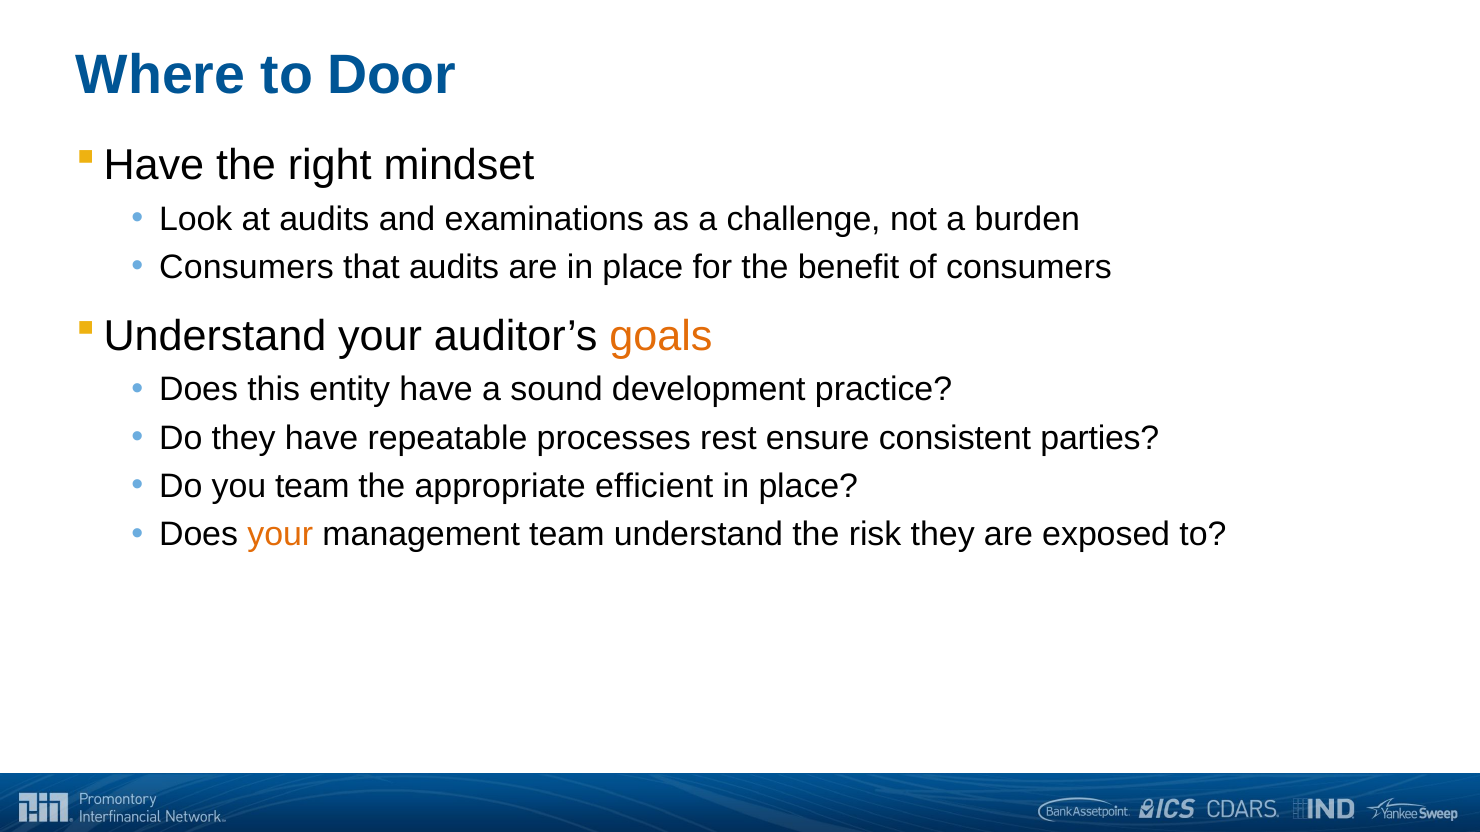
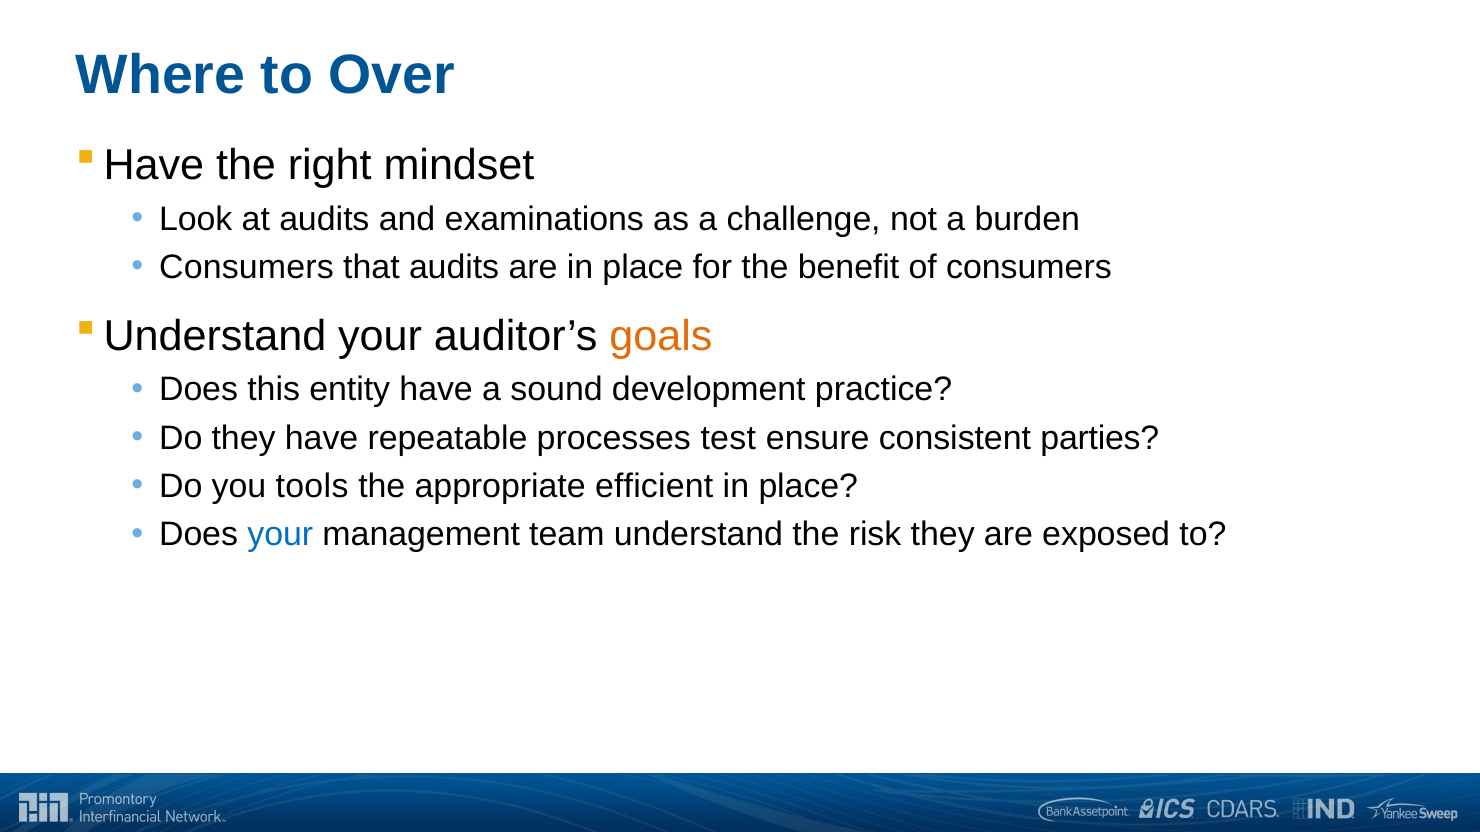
Door: Door -> Over (392, 76)
rest: rest -> test (728, 438)
you team: team -> tools (312, 487)
your colour: orange -> blue (280, 535)
